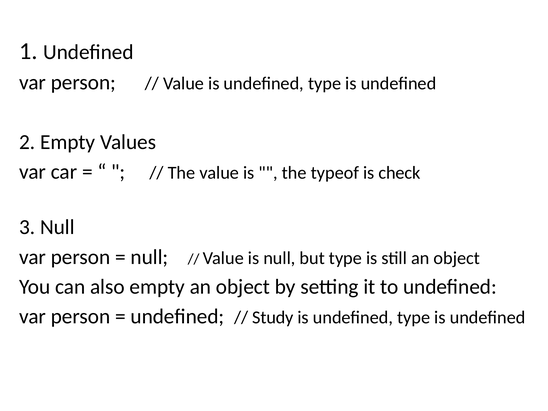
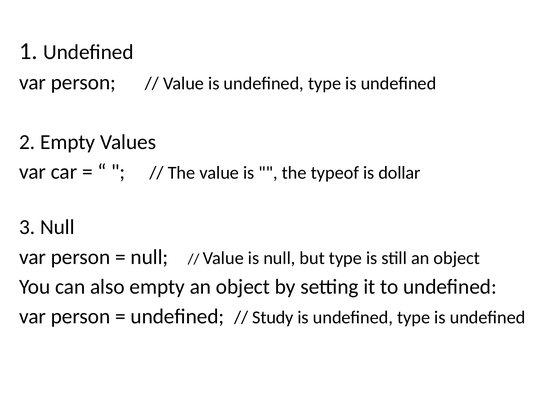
check: check -> dollar (399, 173)
